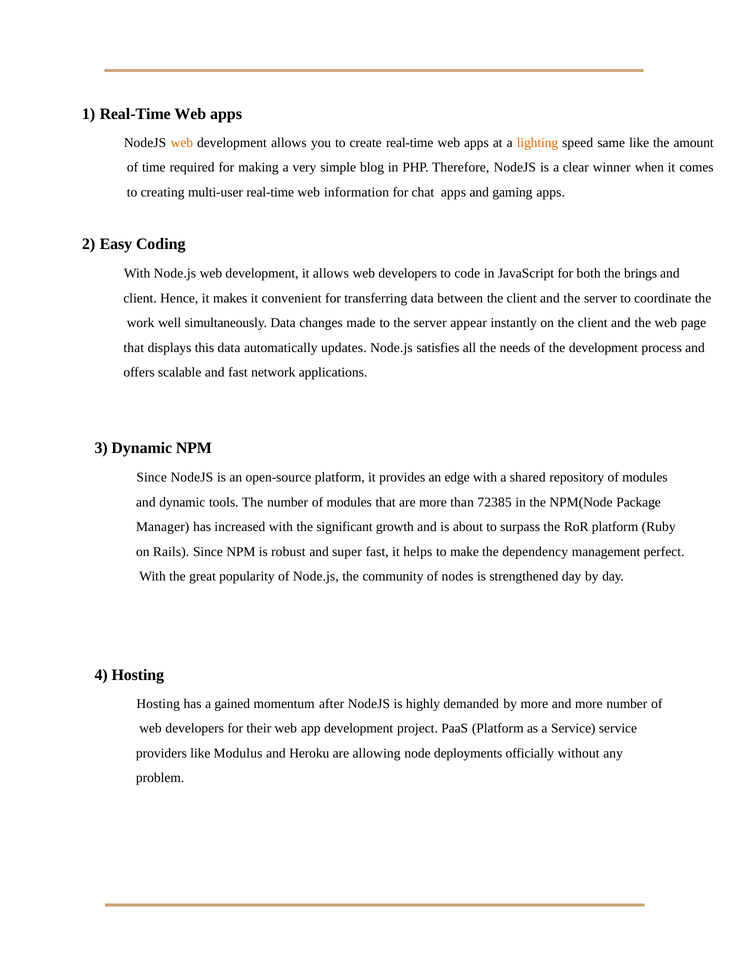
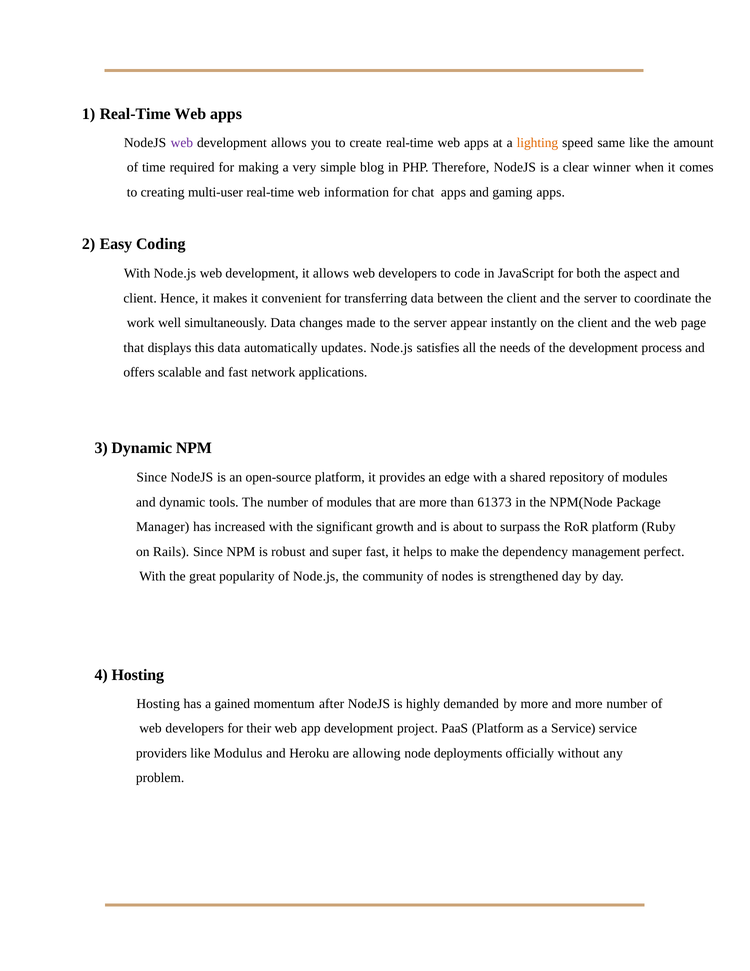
web colour: orange -> purple (182, 143)
brings: brings -> aspect (641, 273)
72385: 72385 -> 61373 (495, 502)
